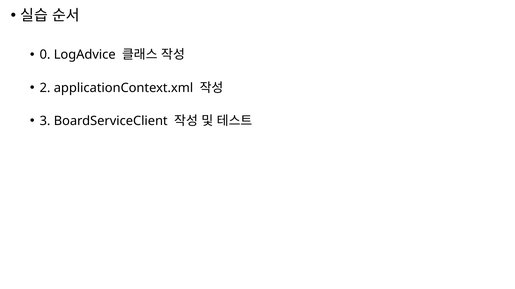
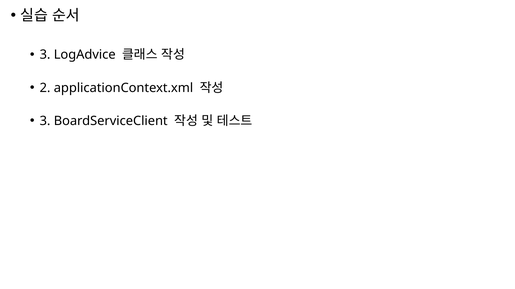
0: 0 -> 3 (45, 55)
